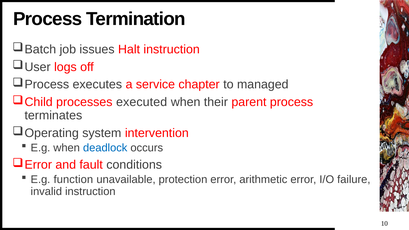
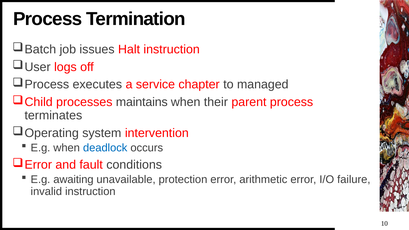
executed: executed -> maintains (142, 102)
function: function -> awaiting (73, 180)
